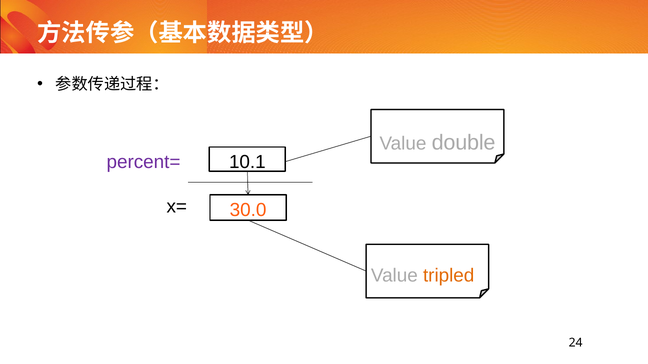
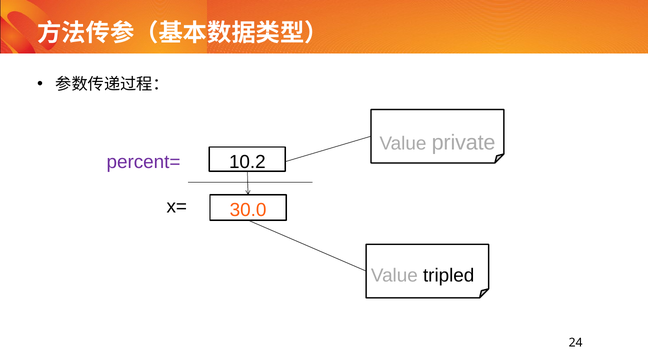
double: double -> private (464, 143)
10.1: 10.1 -> 10.2 (247, 162)
tripled colour: orange -> black (449, 276)
